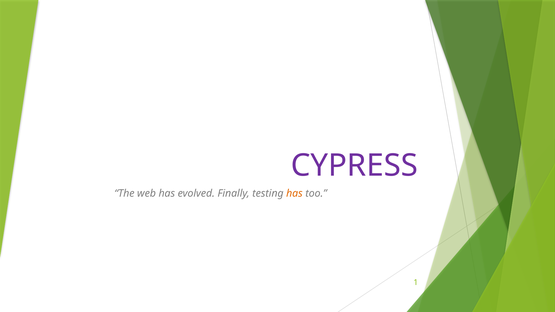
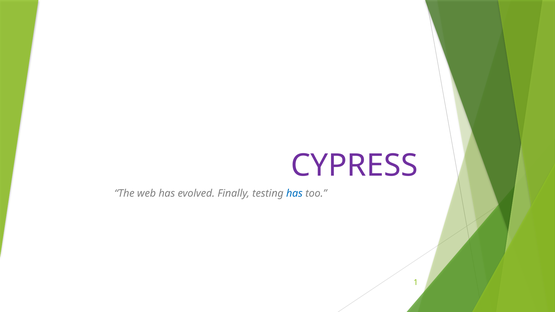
has colour: orange -> blue (294, 193)
